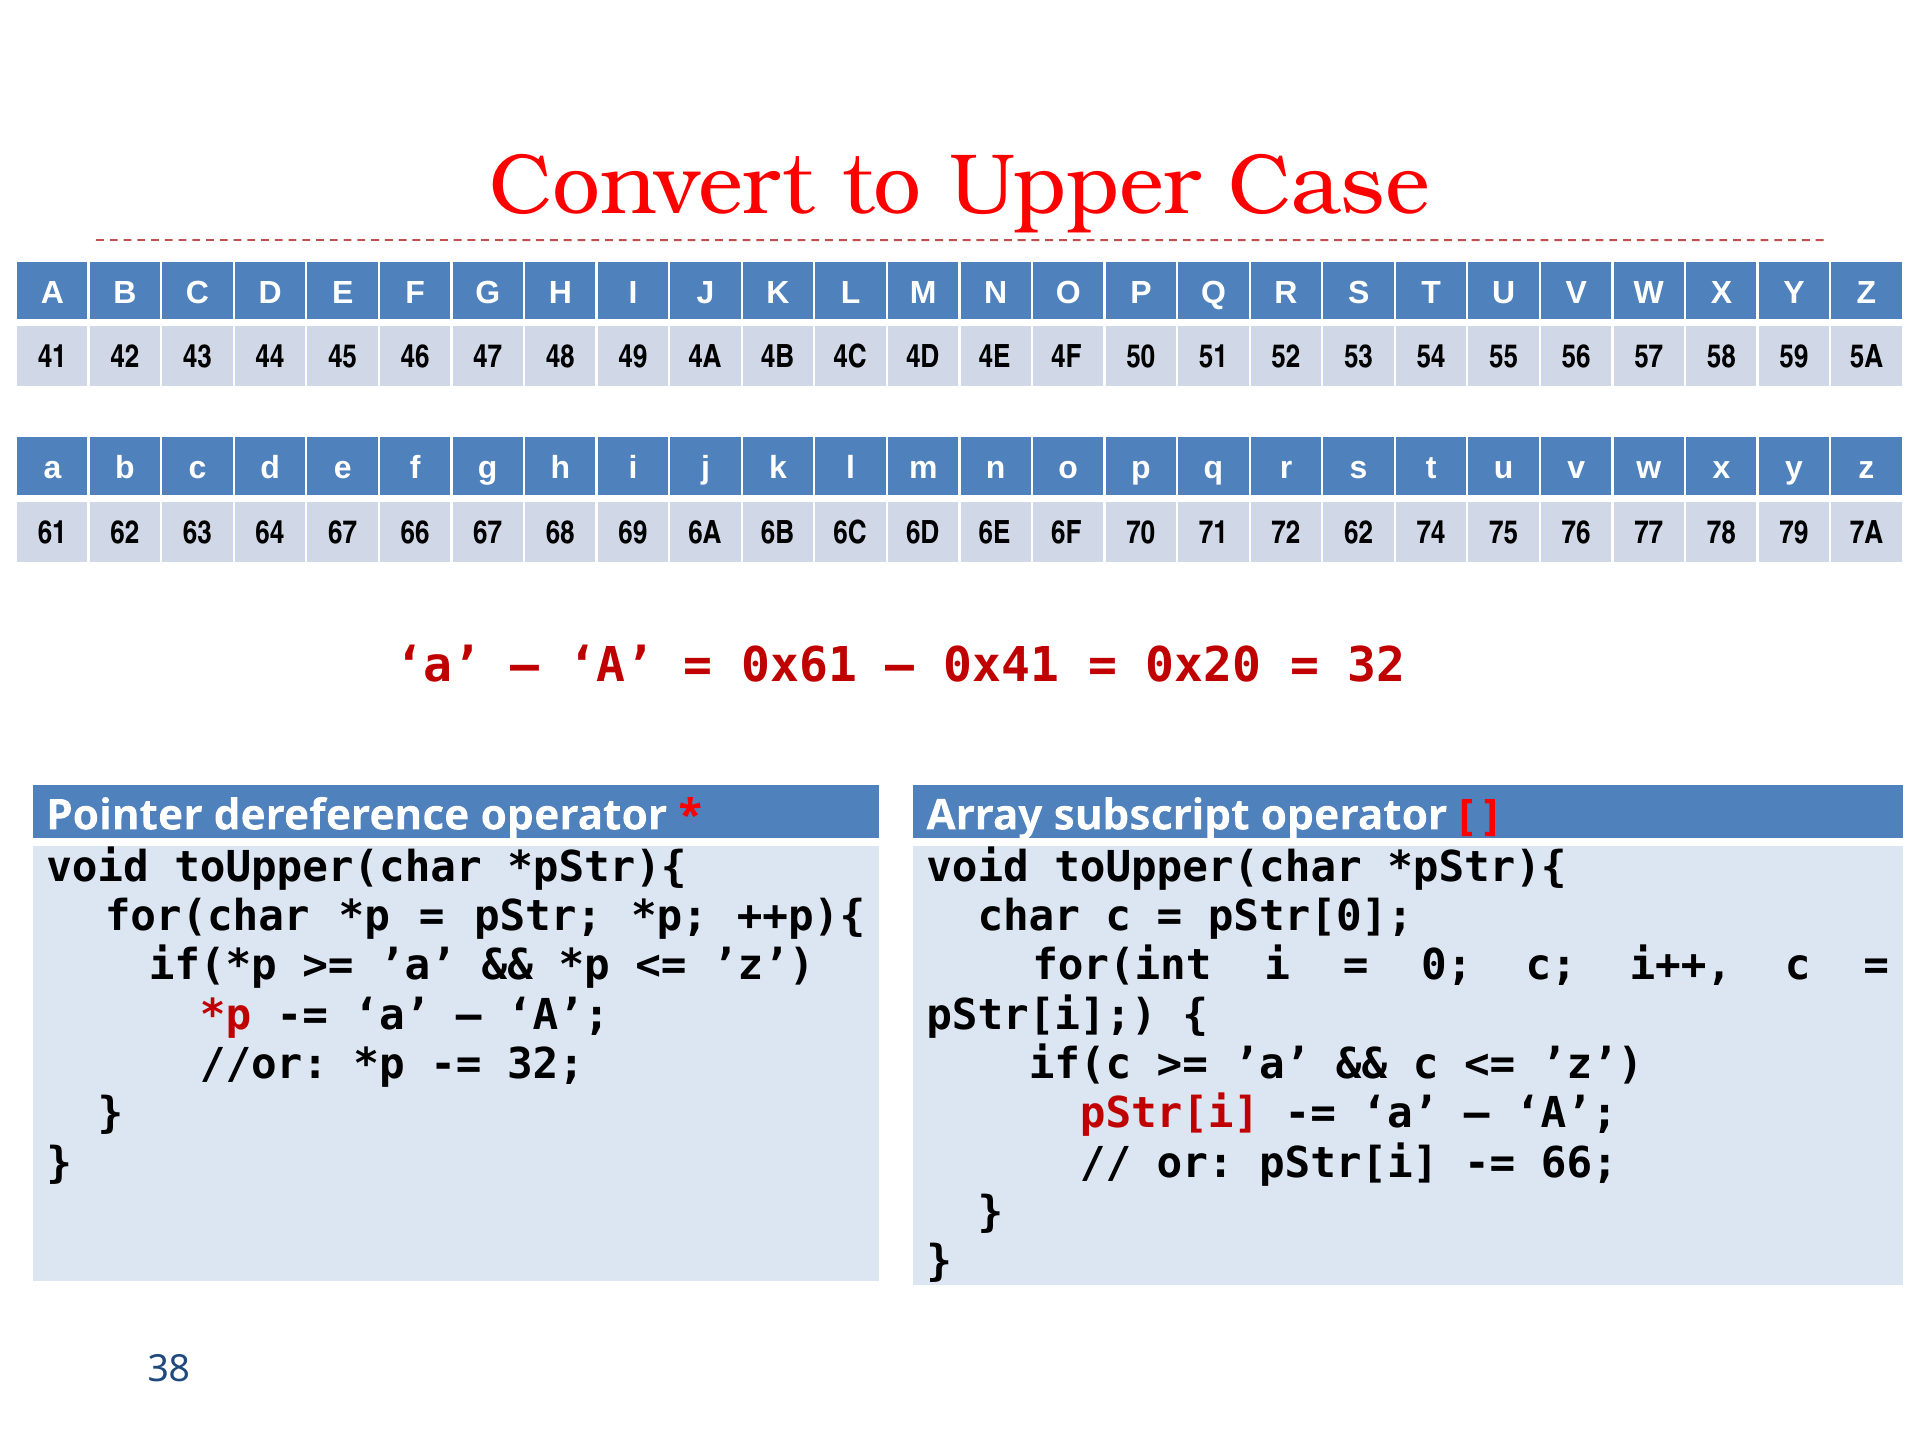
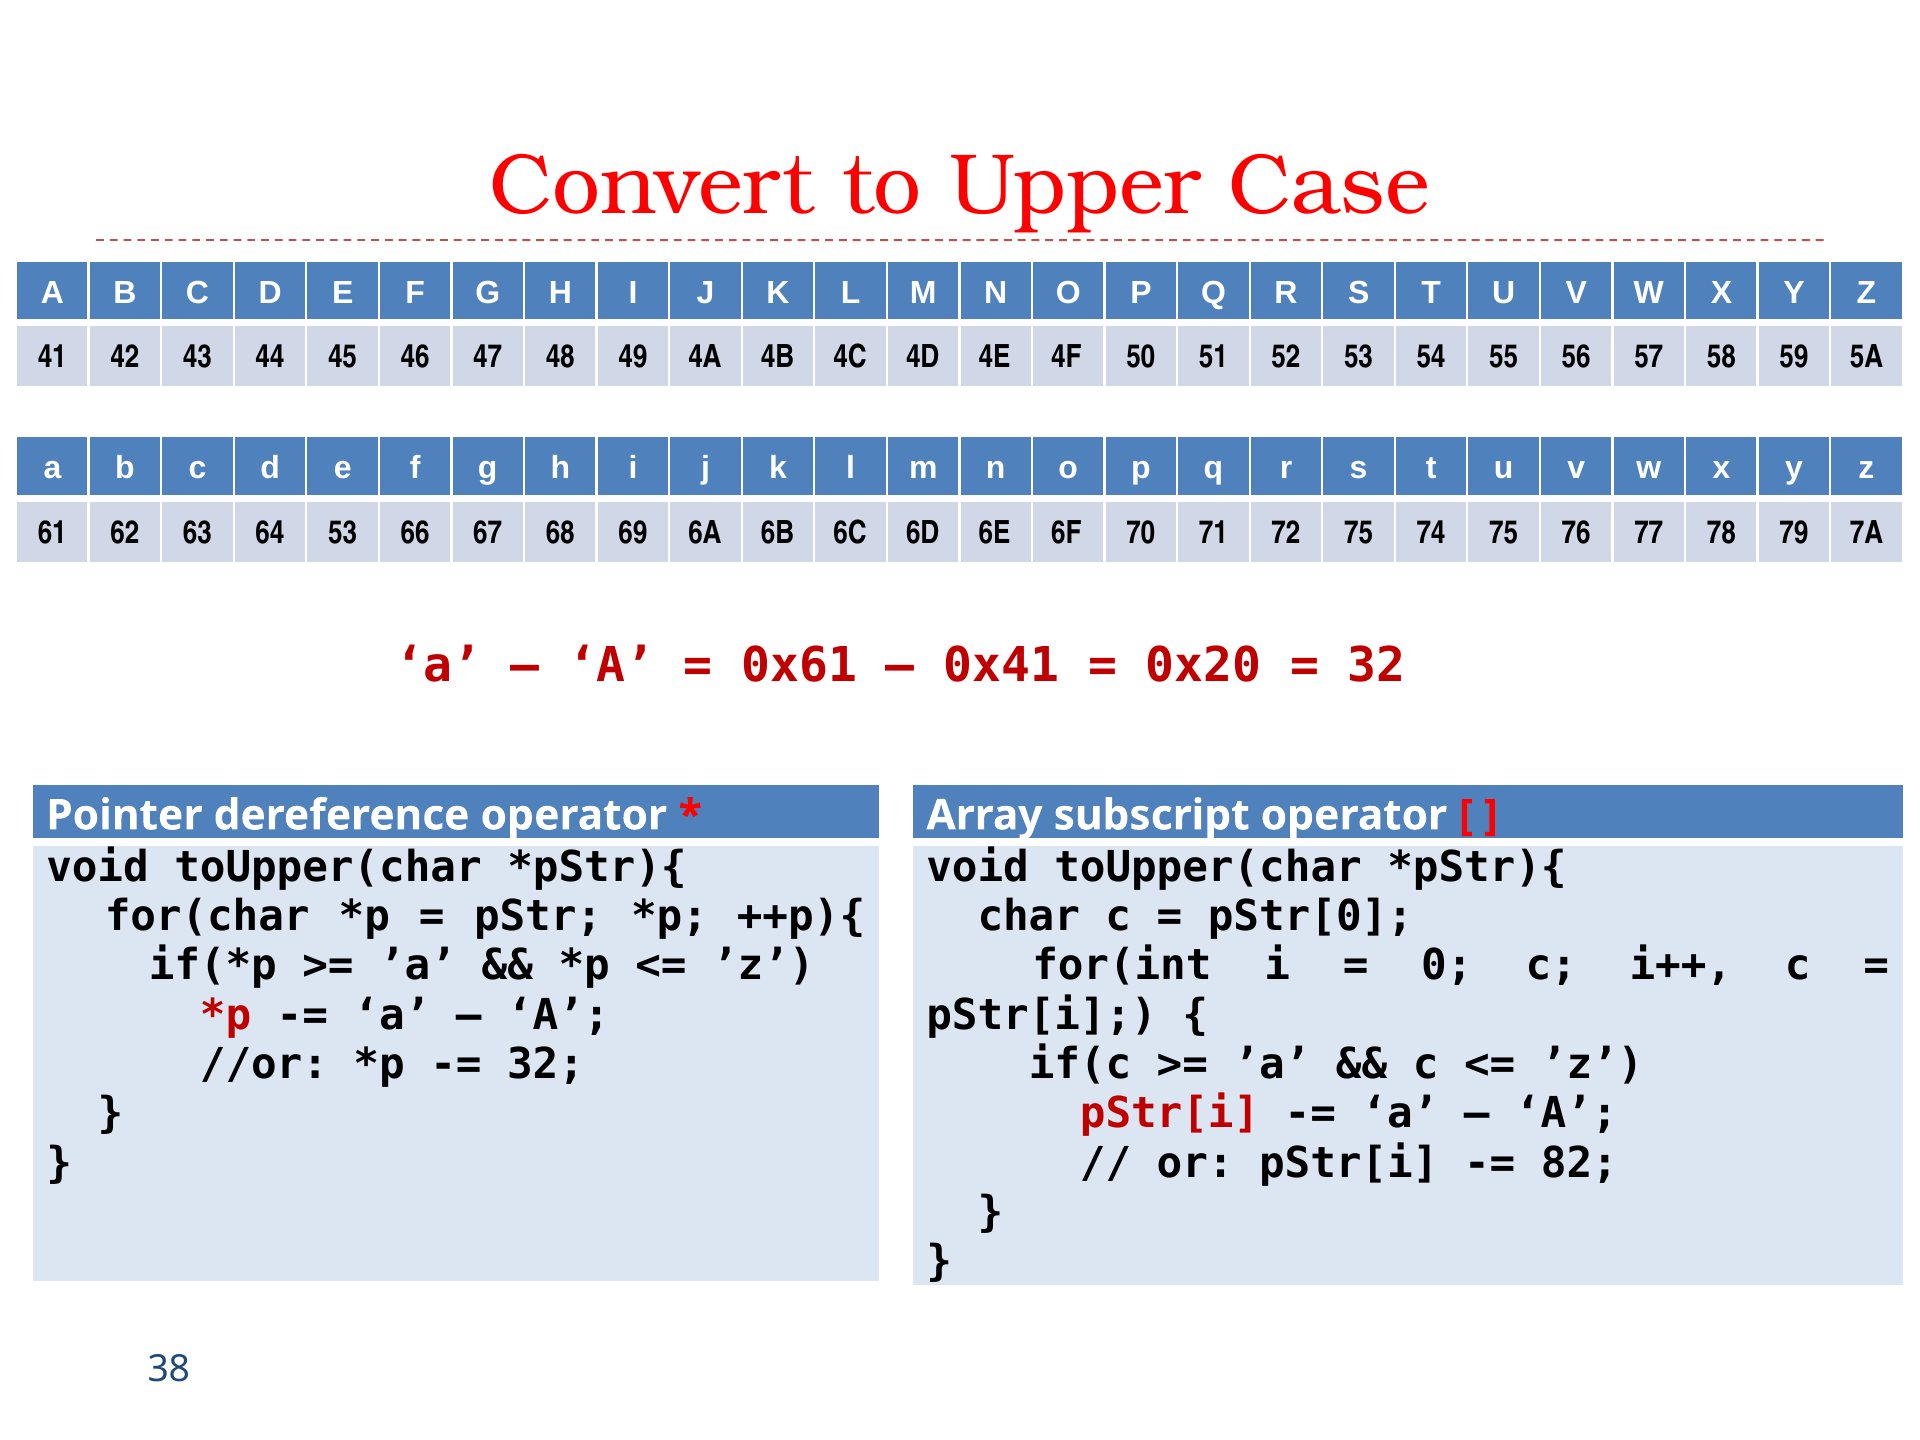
64 67: 67 -> 53 (343, 533)
72 62: 62 -> 75 (1359, 533)
66: 66 -> 82 (1579, 1163)
